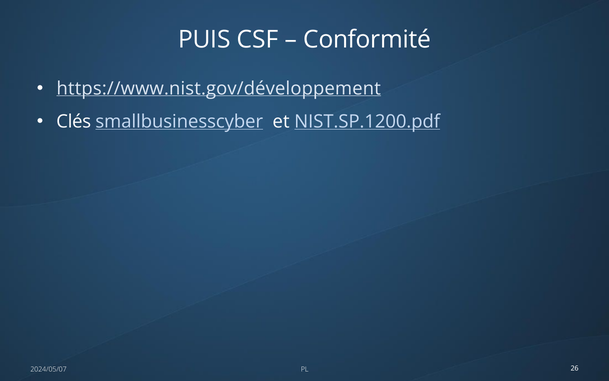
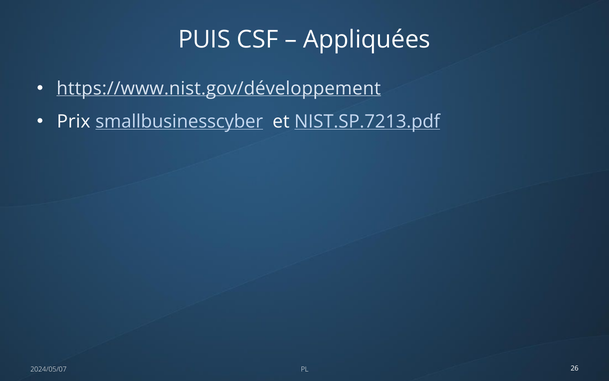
Conformité: Conformité -> Appliquées (367, 40)
Clés: Clés -> Prix (74, 122)
NIST.SP.1200.pdf: NIST.SP.1200.pdf -> NIST.SP.7213.pdf (367, 122)
